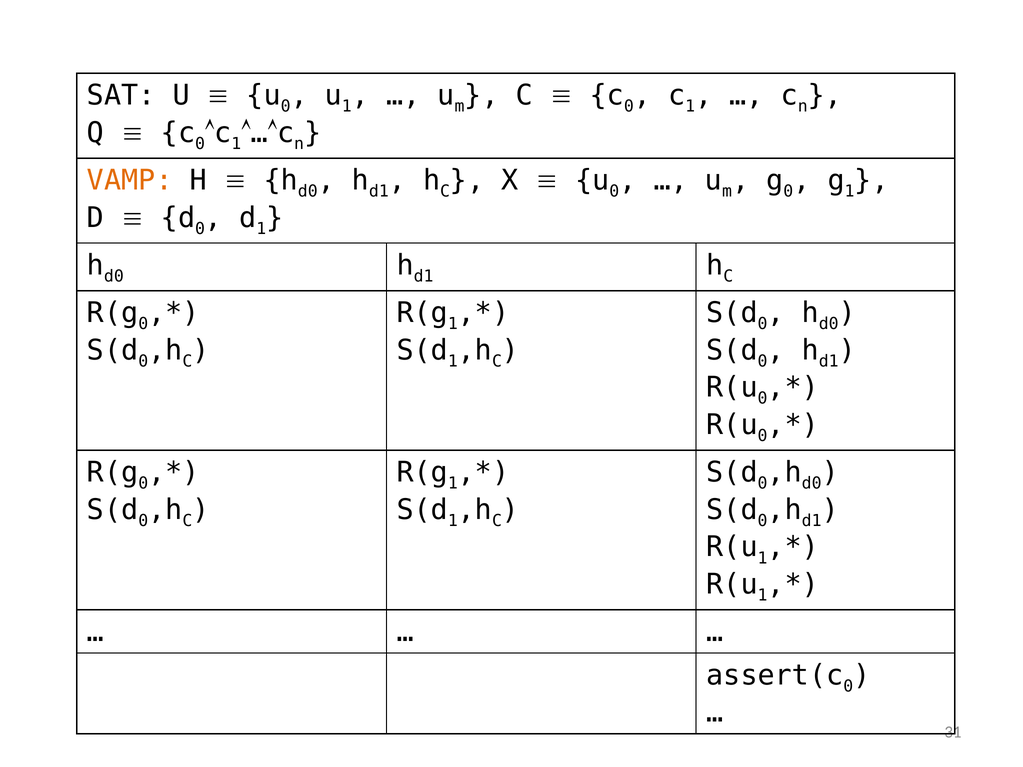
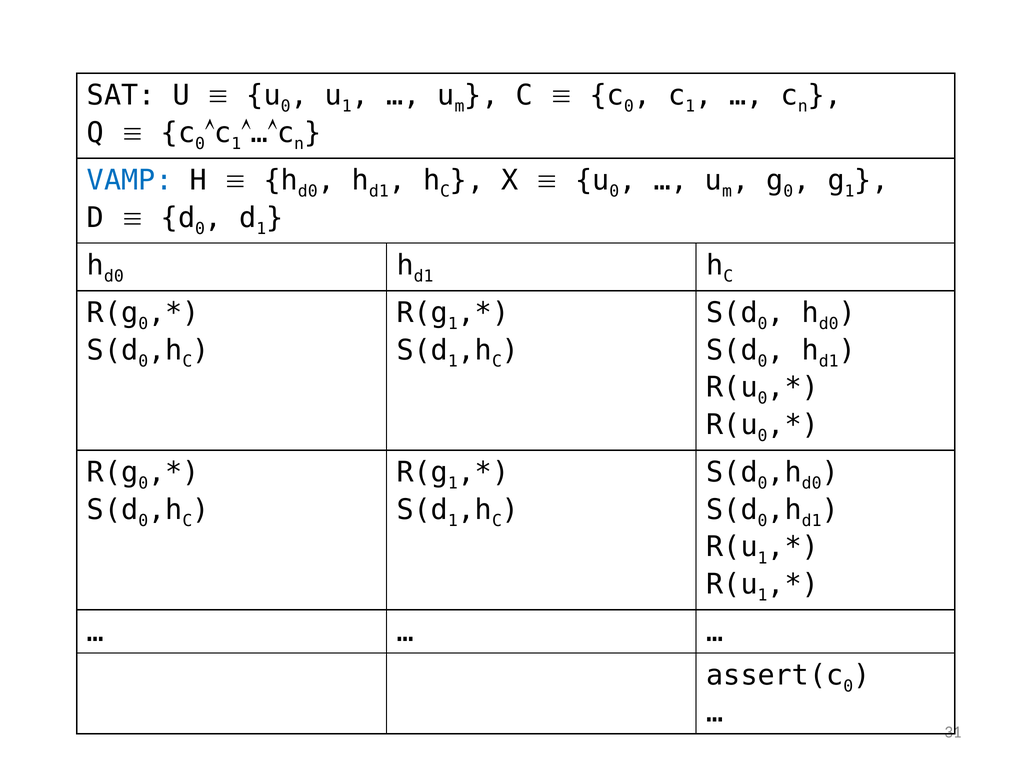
VAMP colour: orange -> blue (130, 180)
